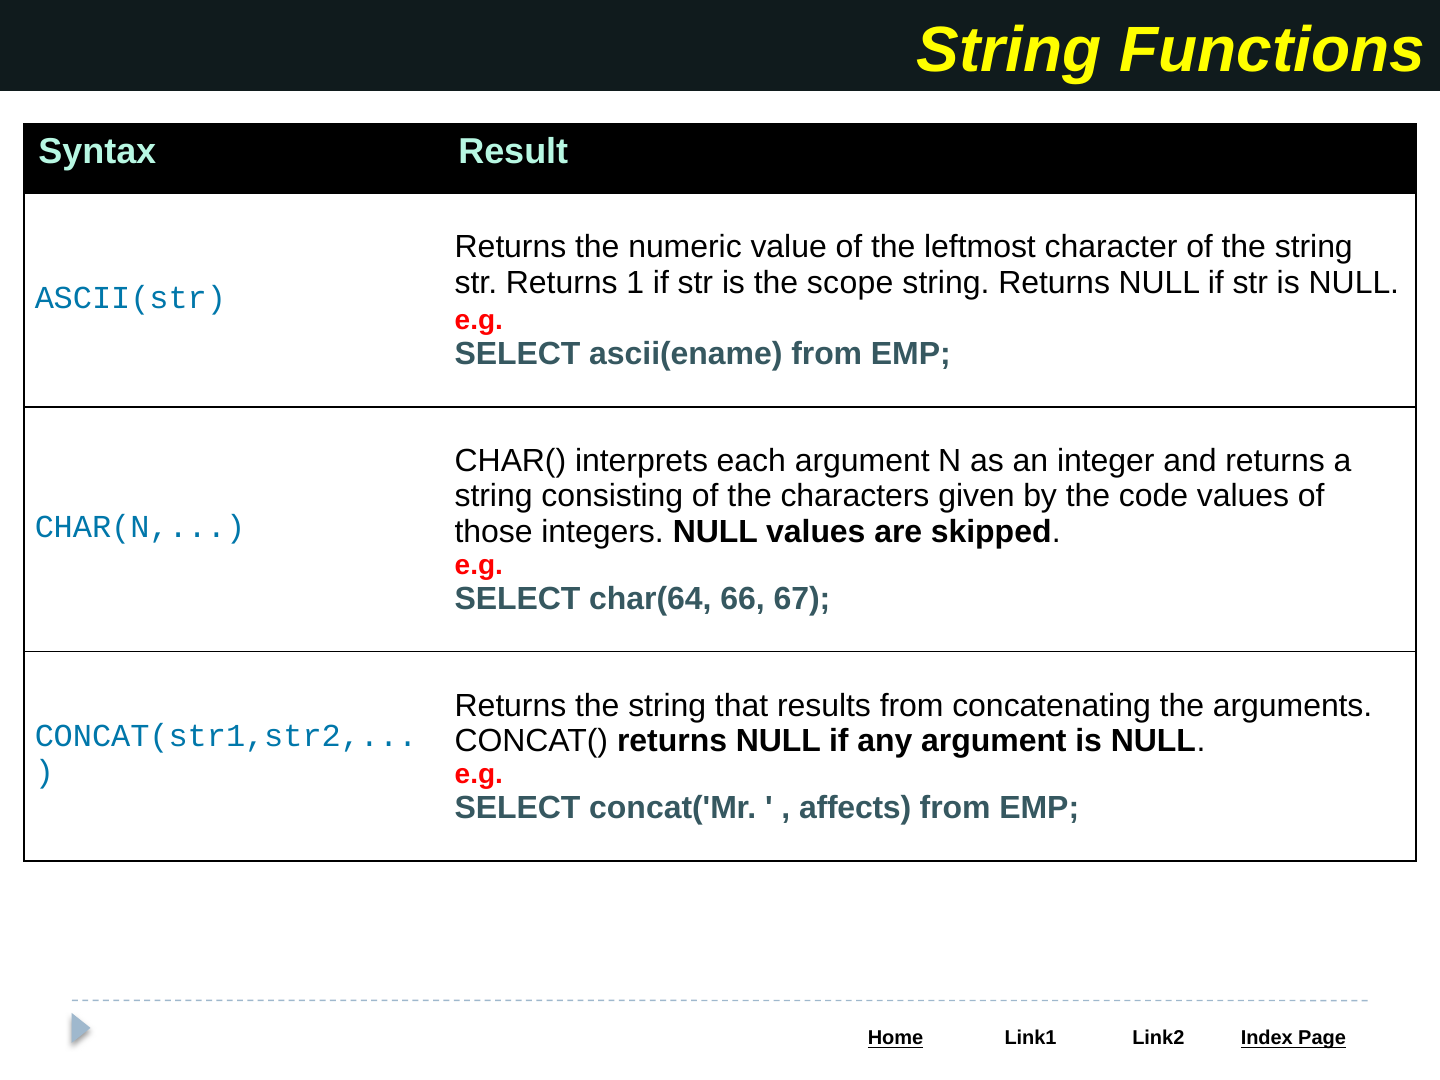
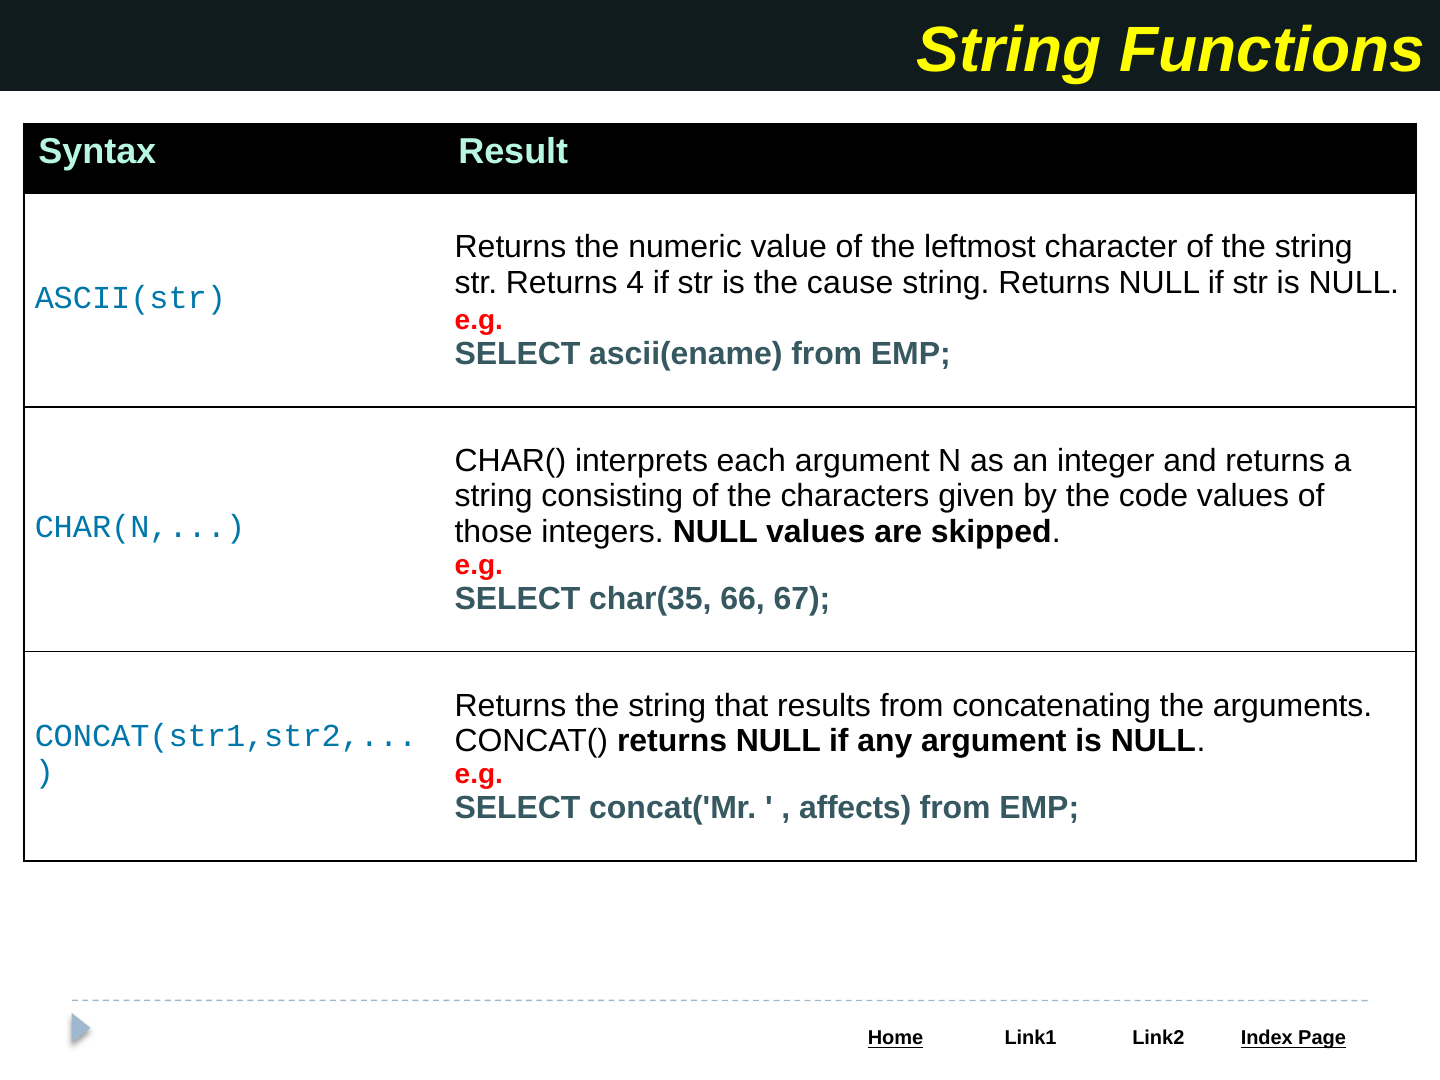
1: 1 -> 4 (635, 283)
scope: scope -> cause (850, 283)
char(64: char(64 -> char(35 (650, 599)
